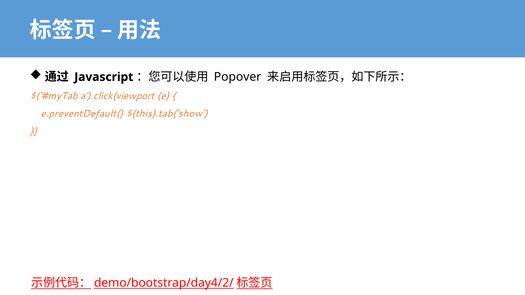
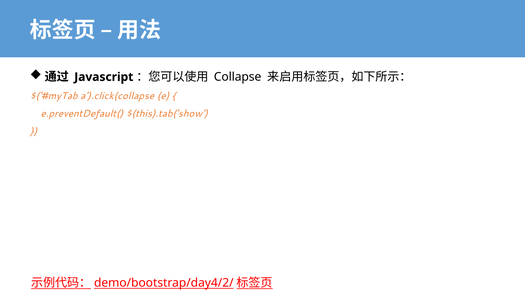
Popover: Popover -> Collapse (238, 77)
a').click(viewport: a').click(viewport -> a').click(collapse (117, 96)
